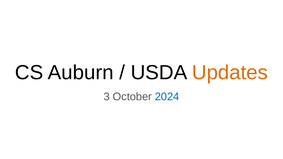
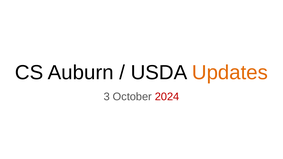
2024 colour: blue -> red (167, 97)
